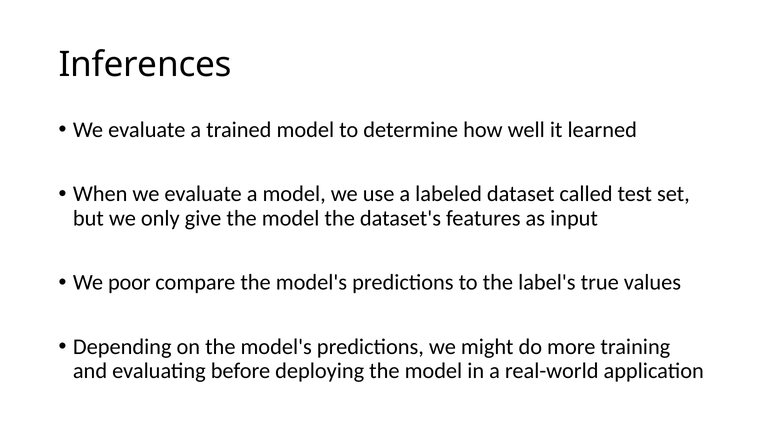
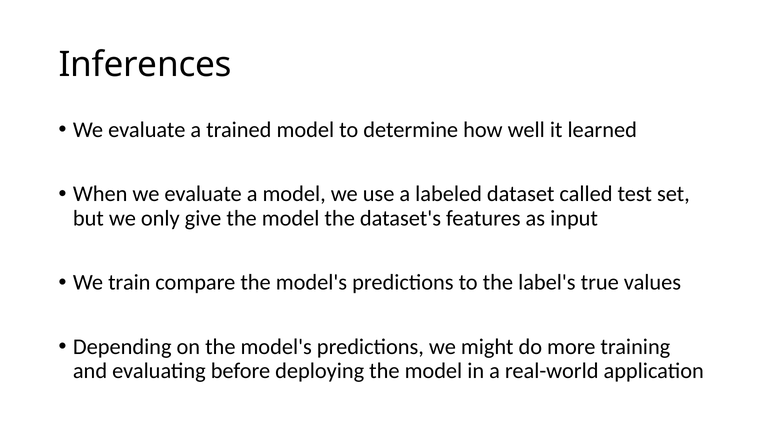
poor: poor -> train (129, 283)
